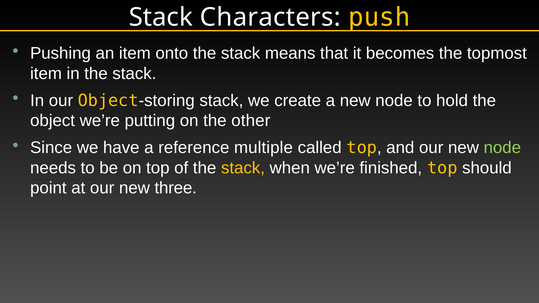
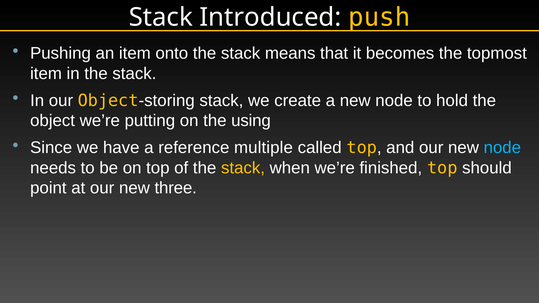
Characters: Characters -> Introduced (270, 17)
other: other -> using (251, 121)
node colour: light green -> light blue (502, 148)
